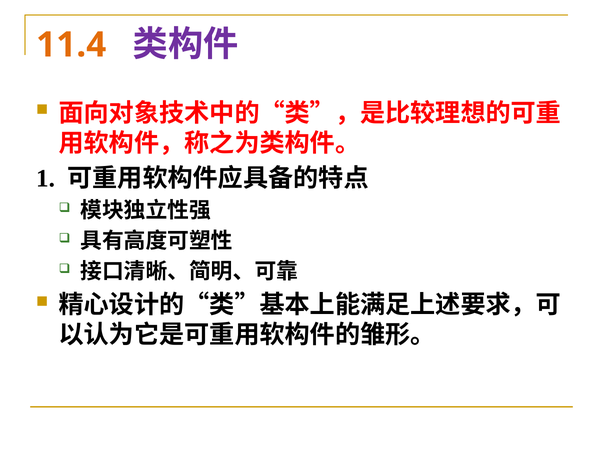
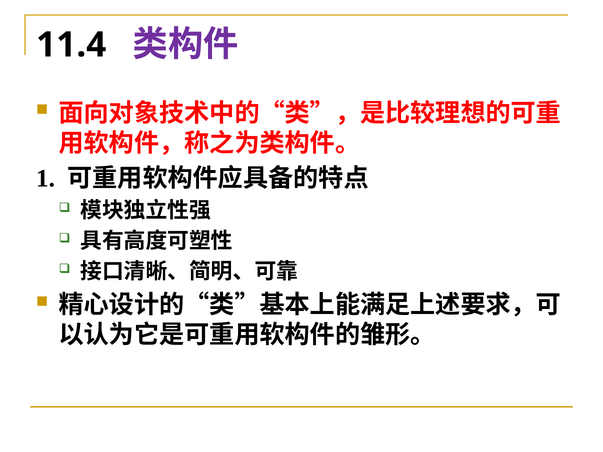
11.4 colour: orange -> black (71, 45)
